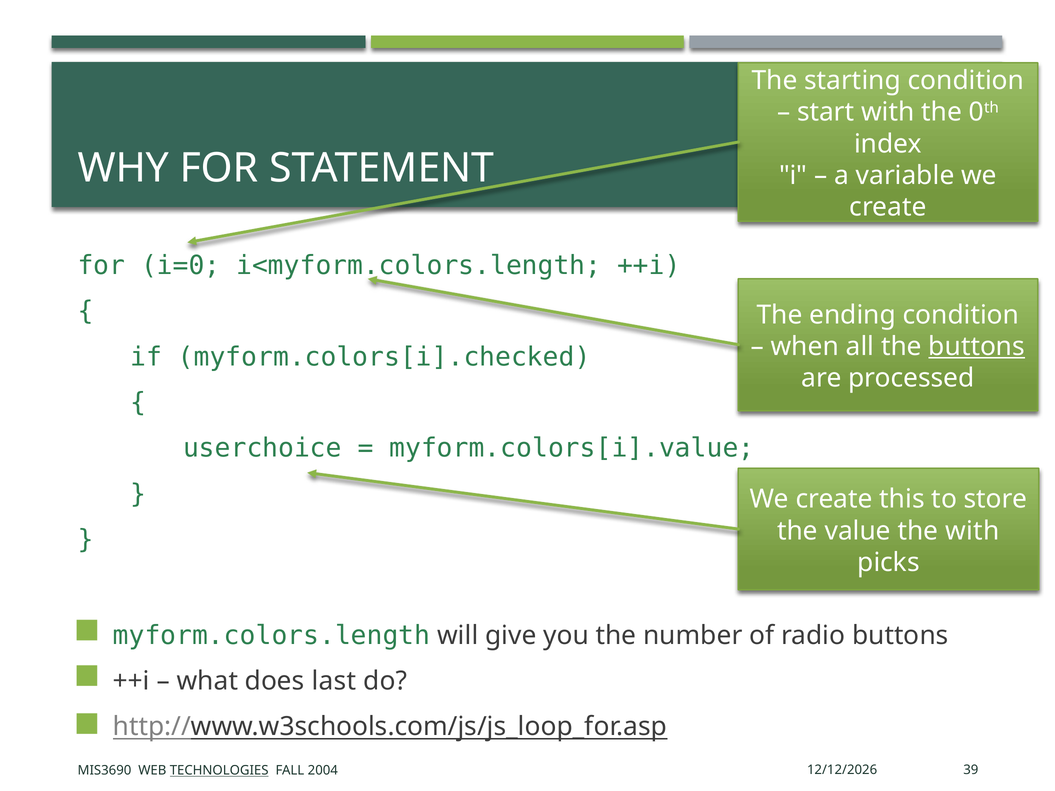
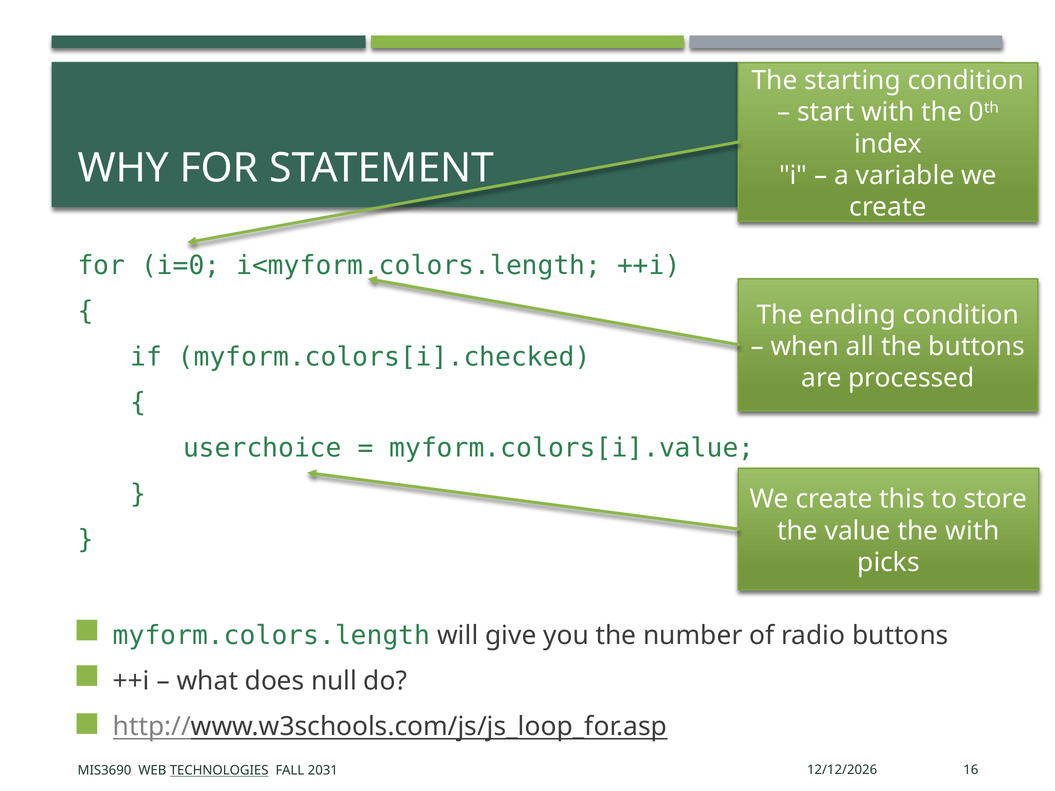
buttons underline: present -> none (977, 347)
last: last -> null (334, 681)
39: 39 -> 16 (971, 770)
2004: 2004 -> 2031 (323, 771)
